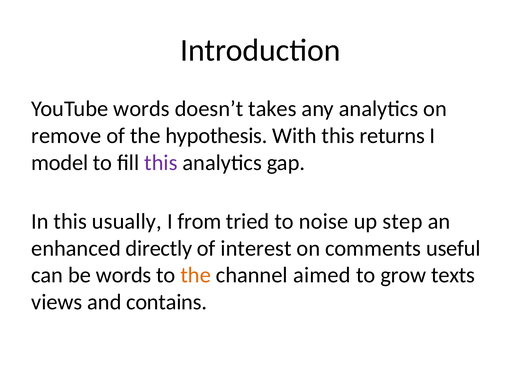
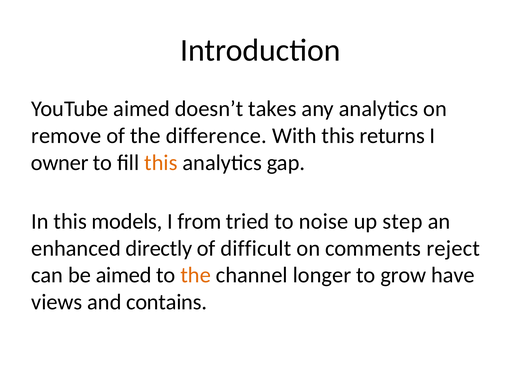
YouTube words: words -> aimed (142, 109)
hypothesis: hypothesis -> difference (216, 136)
model: model -> owner (60, 163)
this colour: purple -> orange (161, 163)
usually: usually -> models (127, 221)
interest: interest -> difficult (256, 248)
useful: useful -> reject (453, 248)
be words: words -> aimed (124, 275)
aimed: aimed -> longer (322, 275)
texts: texts -> have (453, 275)
